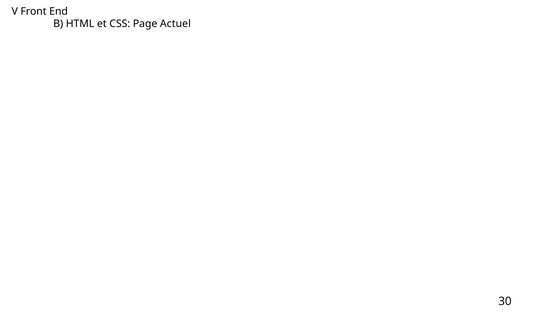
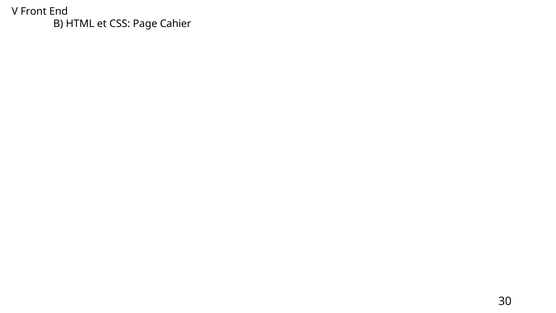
Actuel: Actuel -> Cahier (176, 24)
